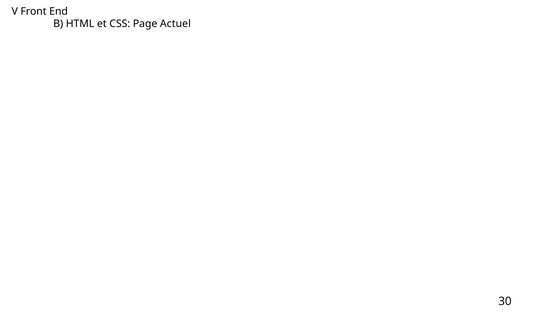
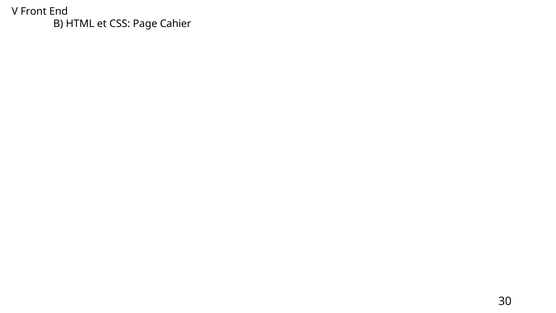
Actuel: Actuel -> Cahier (176, 24)
